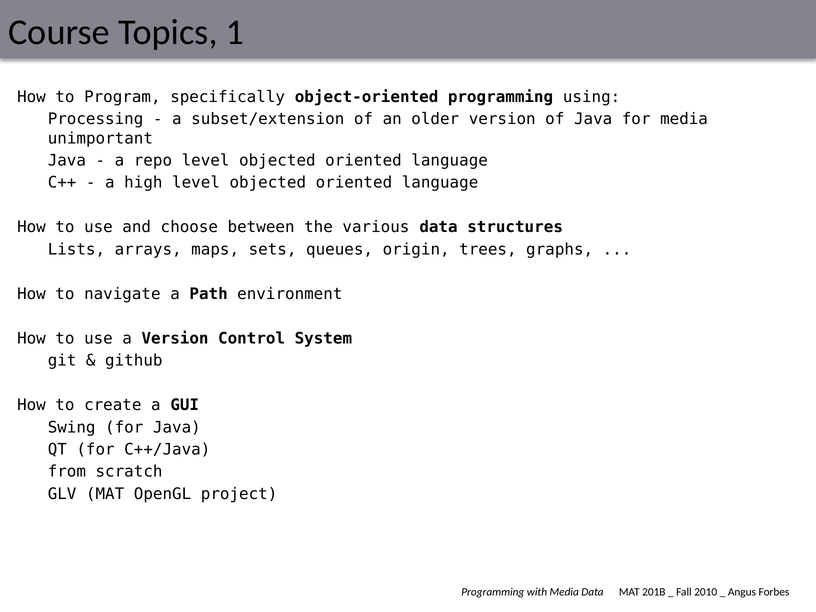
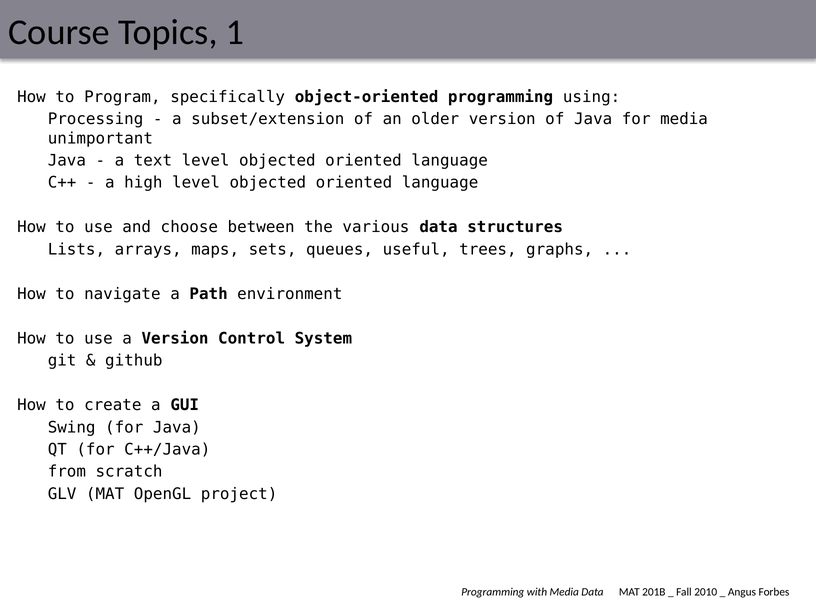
repo: repo -> text (153, 161)
origin: origin -> useful (416, 249)
